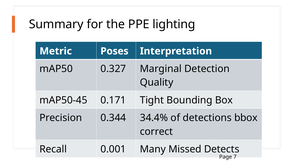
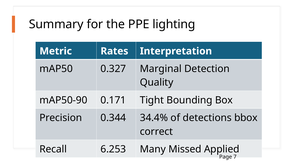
Poses: Poses -> Rates (114, 51)
mAP50-45: mAP50-45 -> mAP50-90 (63, 100)
0.001: 0.001 -> 6.253 (113, 149)
Detects: Detects -> Applied (222, 149)
